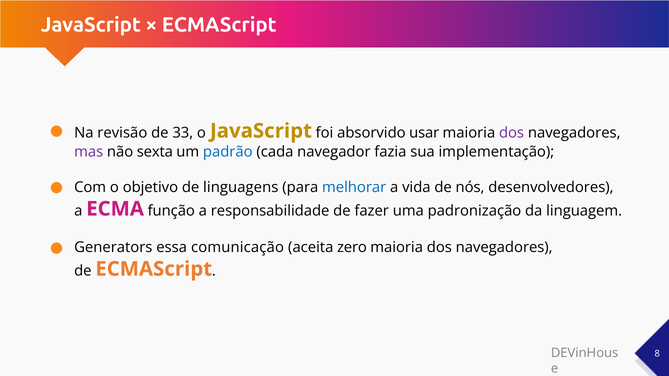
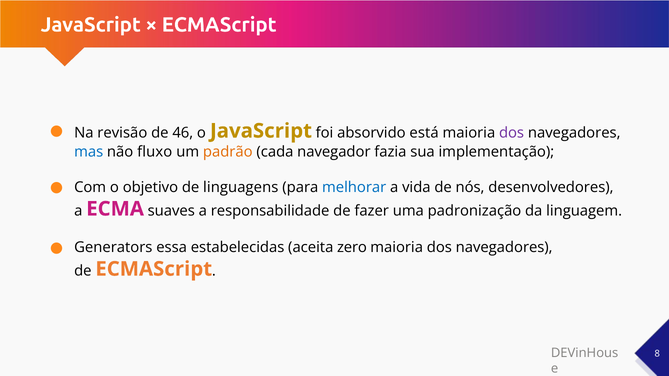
33: 33 -> 46 (183, 133)
usar: usar -> está (424, 133)
mas colour: purple -> blue (89, 152)
sexta: sexta -> fluxo (155, 152)
padrão colour: blue -> orange (228, 152)
função: função -> suaves (171, 211)
comunicação: comunicação -> estabelecidas (238, 248)
